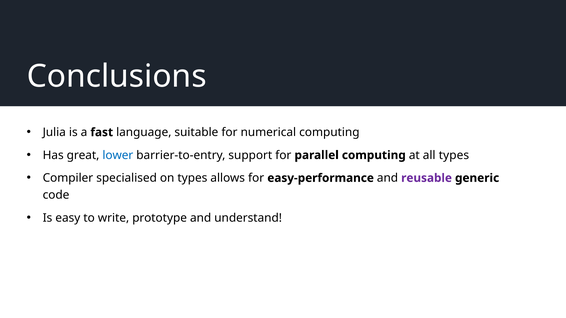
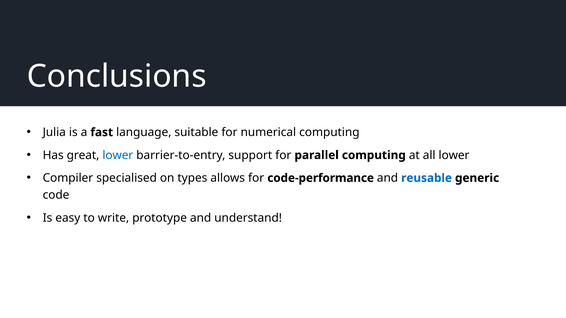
all types: types -> lower (454, 155)
easy-performance: easy-performance -> code-performance (321, 178)
reusable colour: purple -> blue (427, 178)
